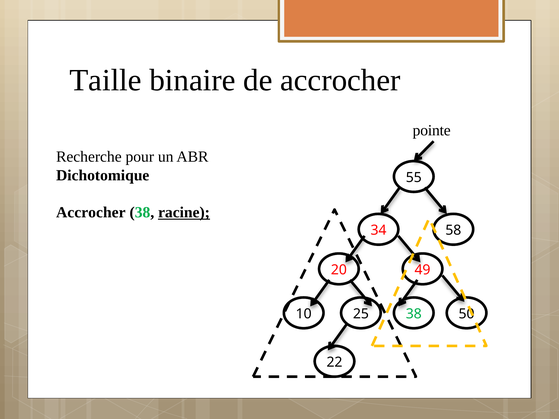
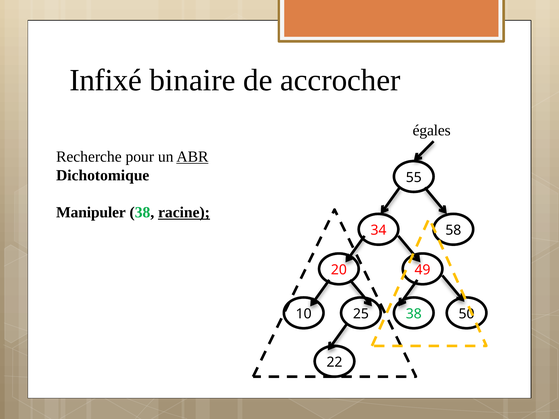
Taille: Taille -> Infixé (106, 80)
pointe: pointe -> égales (432, 130)
ABR underline: none -> present (192, 157)
Accrocher: Accrocher -> Manipuler (91, 213)
